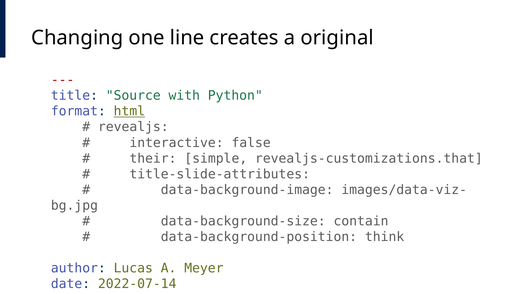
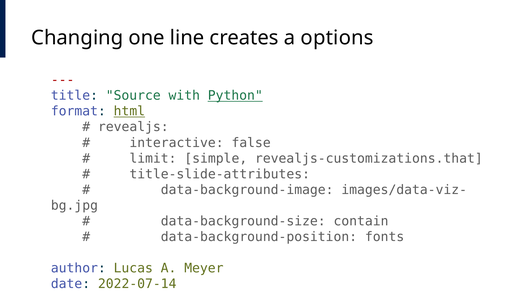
original: original -> options (337, 38)
Python underline: none -> present (235, 96)
their: their -> limit (153, 158)
think: think -> fonts (385, 236)
